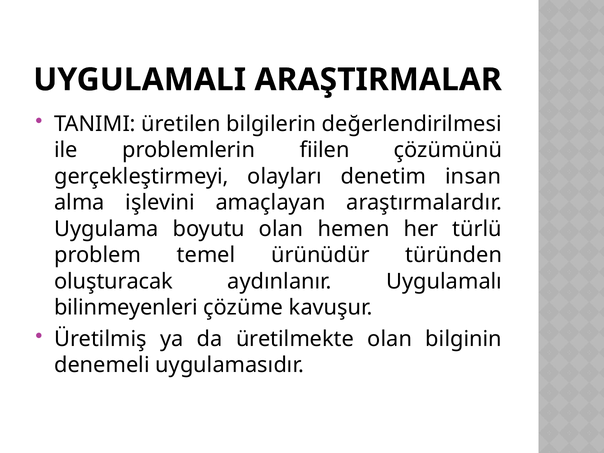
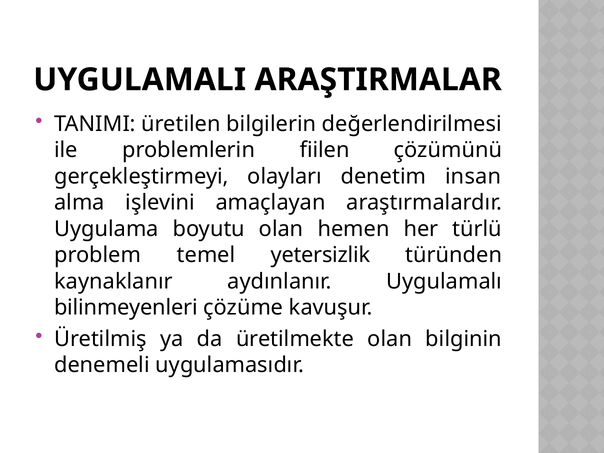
ürünüdür: ürünüdür -> yetersizlik (321, 255)
oluşturacak: oluşturacak -> kaynaklanır (114, 281)
